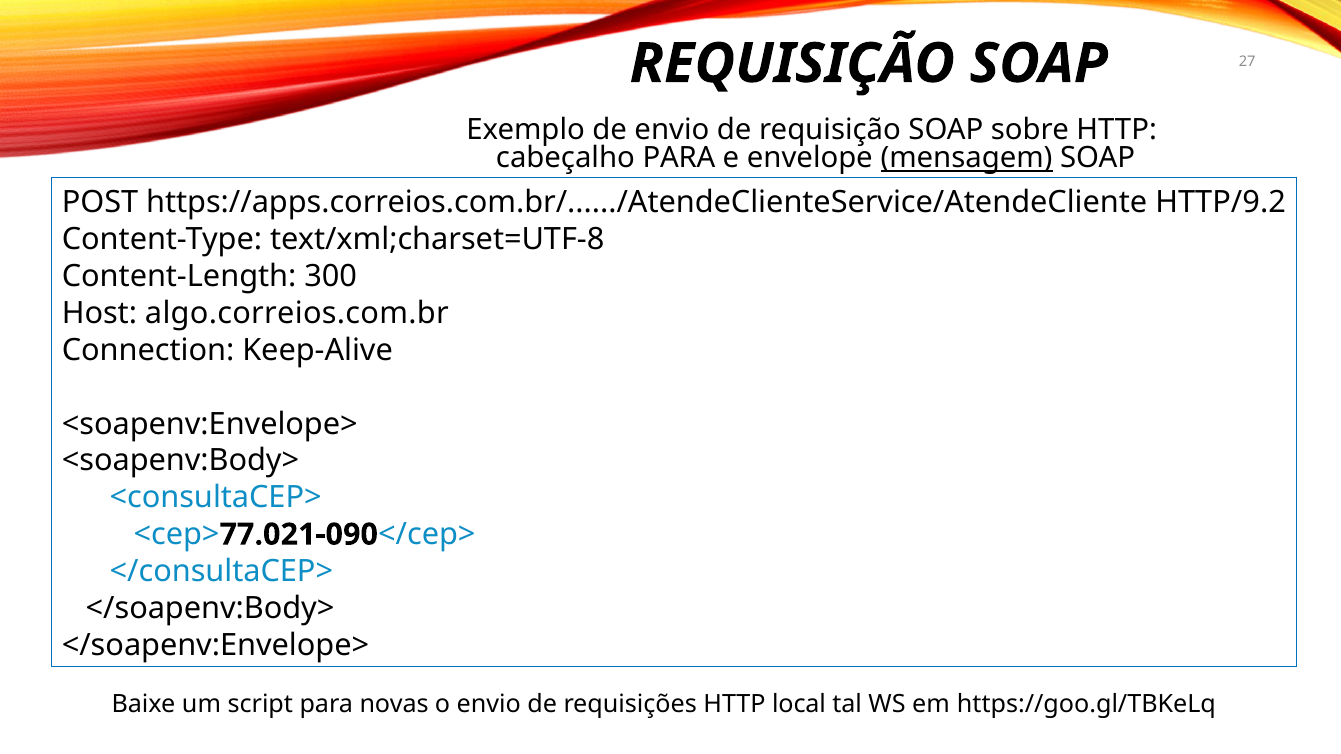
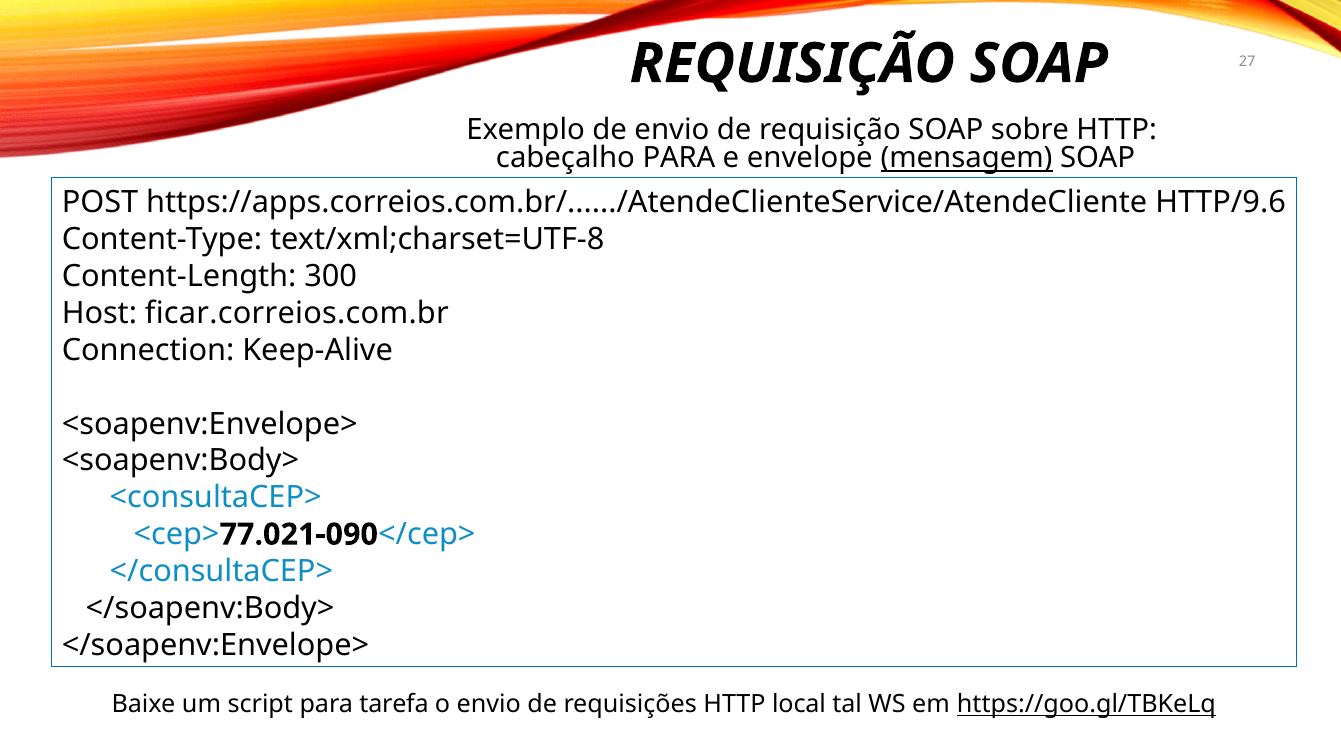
HTTP/9.2: HTTP/9.2 -> HTTP/9.6 (1221, 203)
algo.correios.com.br: algo.correios.com.br -> ficar.correios.com.br (297, 314)
novas: novas -> tarefa (394, 705)
https://goo.gl/TBKeLq underline: none -> present (1086, 705)
